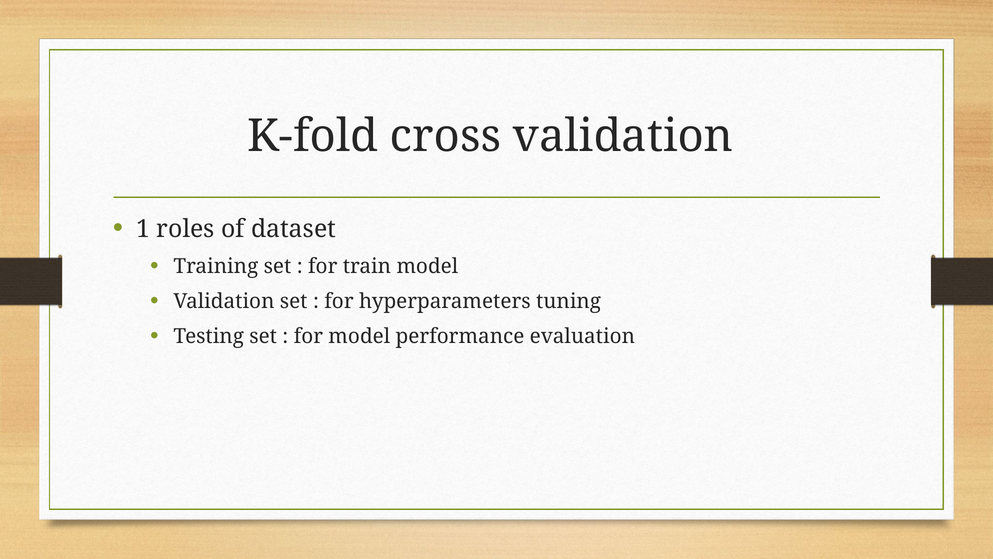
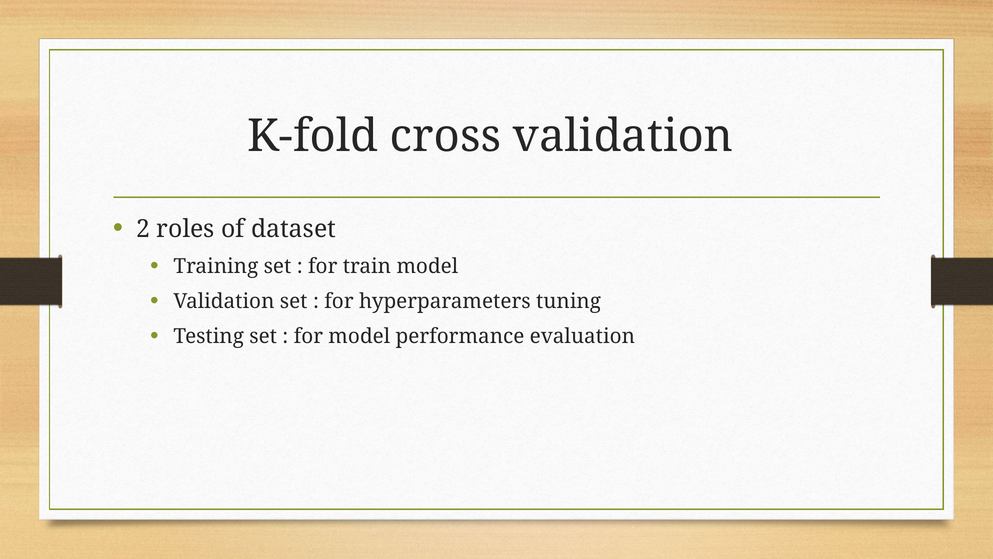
1: 1 -> 2 (143, 229)
